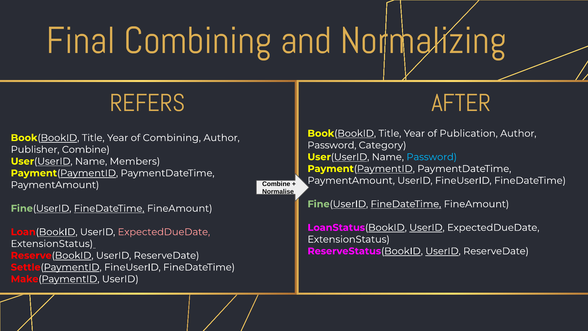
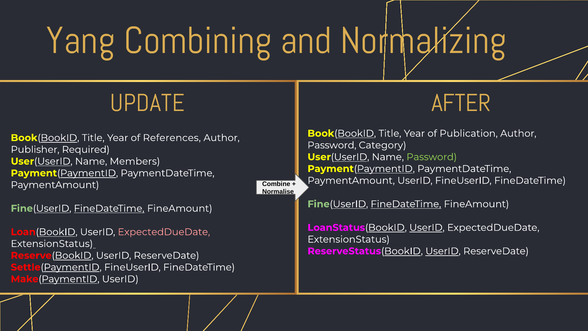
Final: Final -> Yang (81, 41)
REFERS: REFERS -> UPDATE (147, 103)
of Combining: Combining -> References (172, 138)
Publisher Combine: Combine -> Required (86, 149)
Password colour: light blue -> light green (432, 157)
